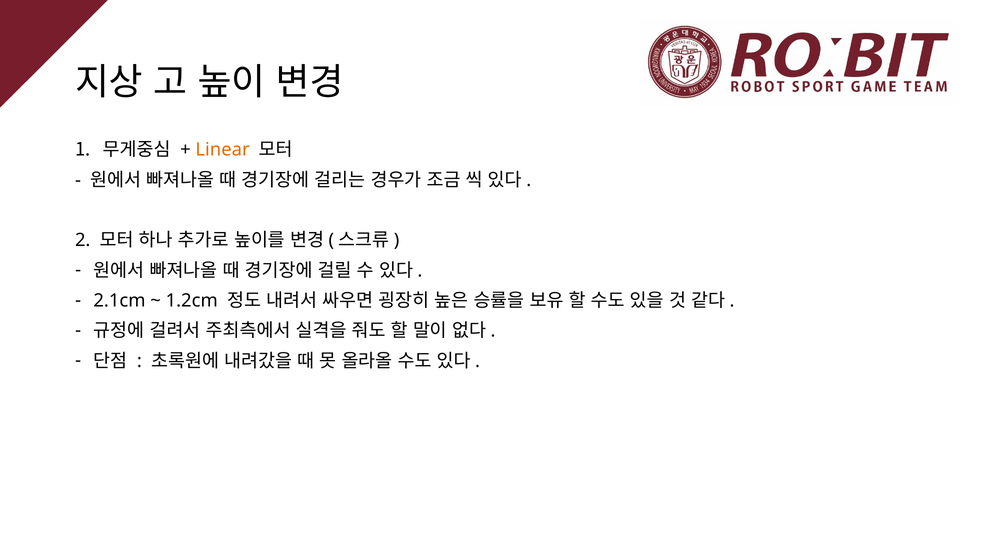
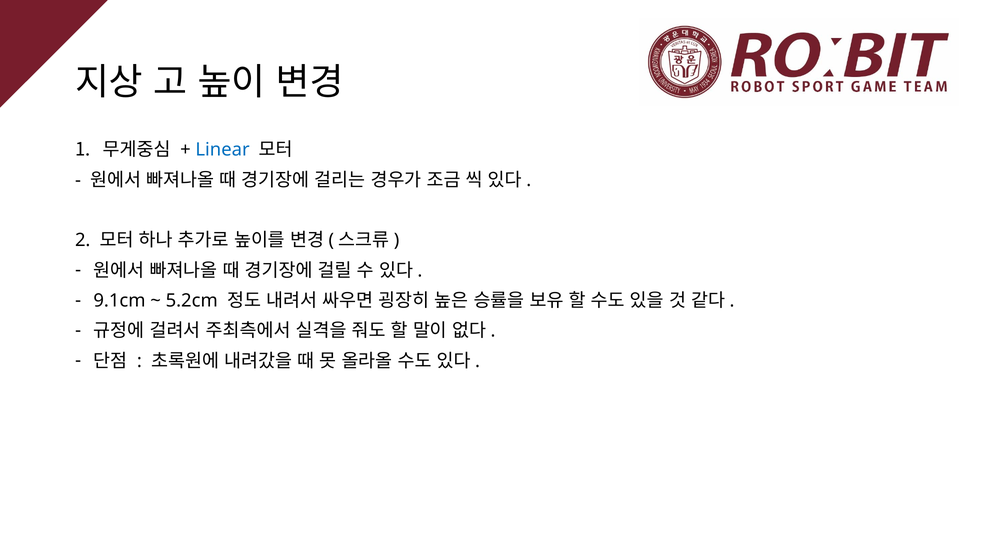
Linear colour: orange -> blue (223, 150)
2.1cm: 2.1cm -> 9.1cm (119, 301)
1.2cm: 1.2cm -> 5.2cm (192, 301)
